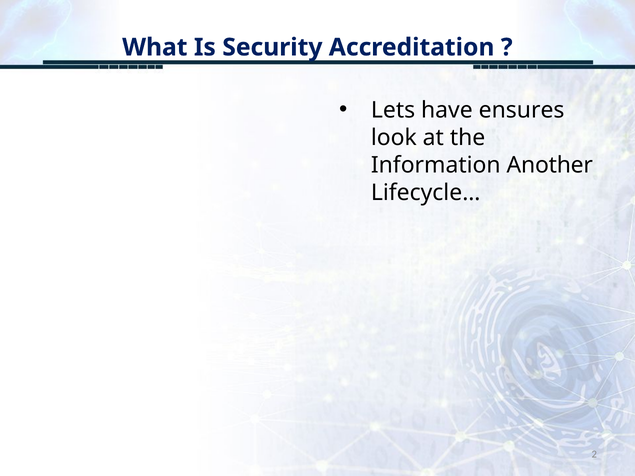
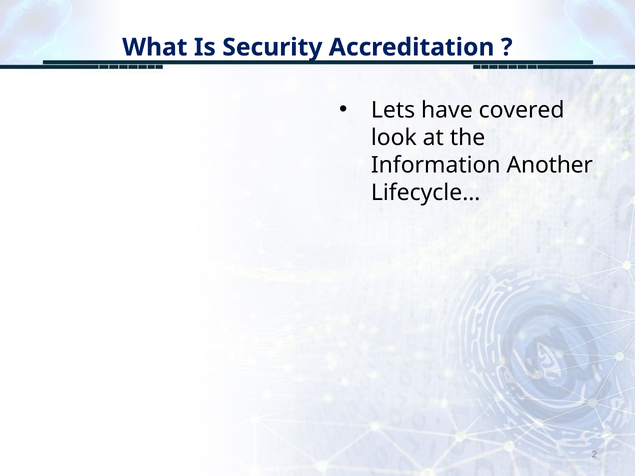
ensures: ensures -> covered (522, 110)
